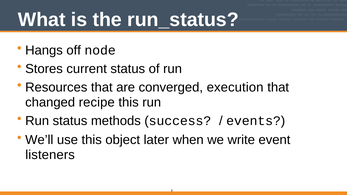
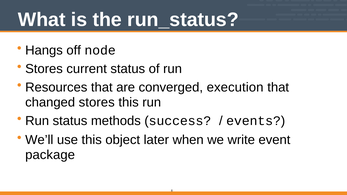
changed recipe: recipe -> stores (97, 102)
listeners: listeners -> package (50, 155)
